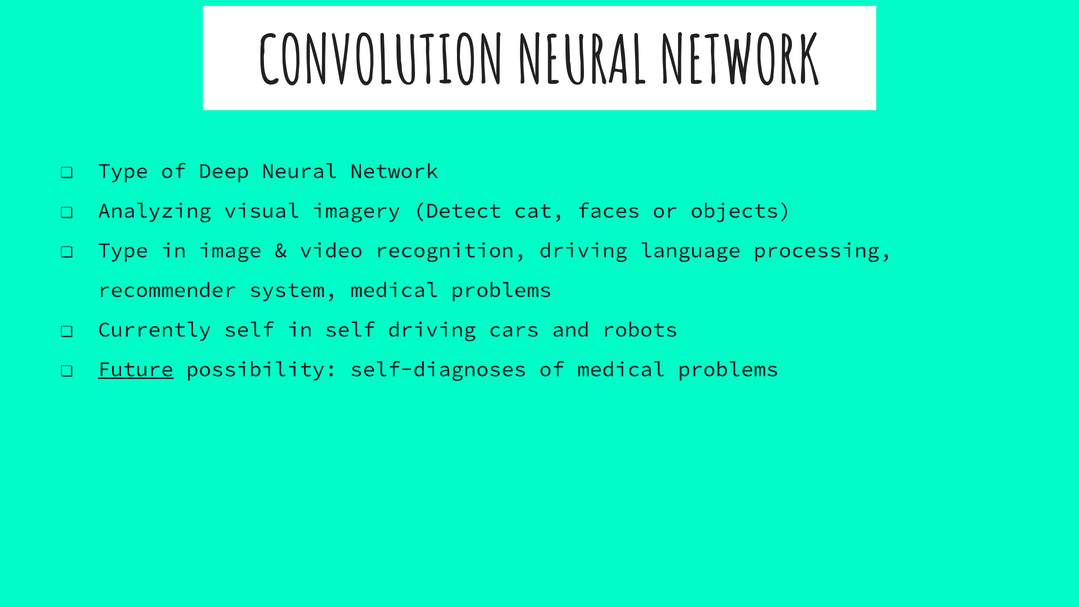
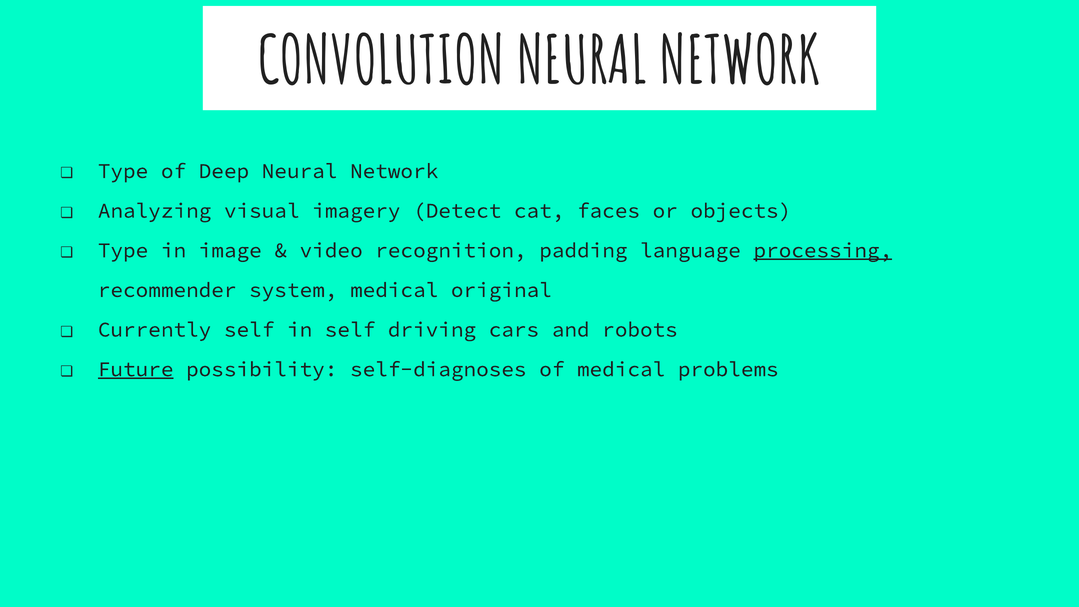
recognition driving: driving -> padding (583, 250)
processing underline: none -> present (823, 250)
system medical problems: problems -> original (501, 290)
